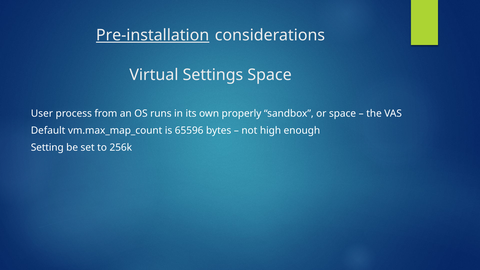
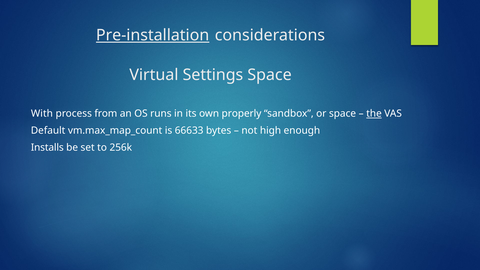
User: User -> With (42, 114)
the underline: none -> present (374, 114)
65596: 65596 -> 66633 (189, 131)
Setting: Setting -> Installs (47, 148)
